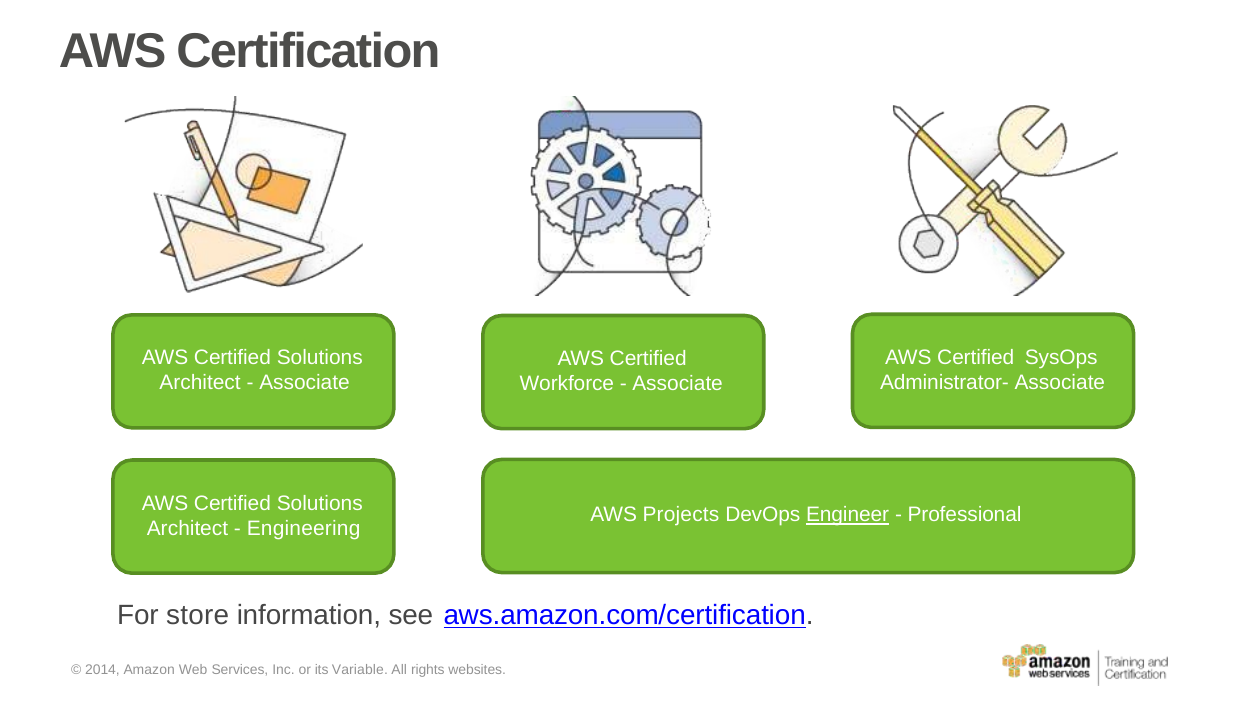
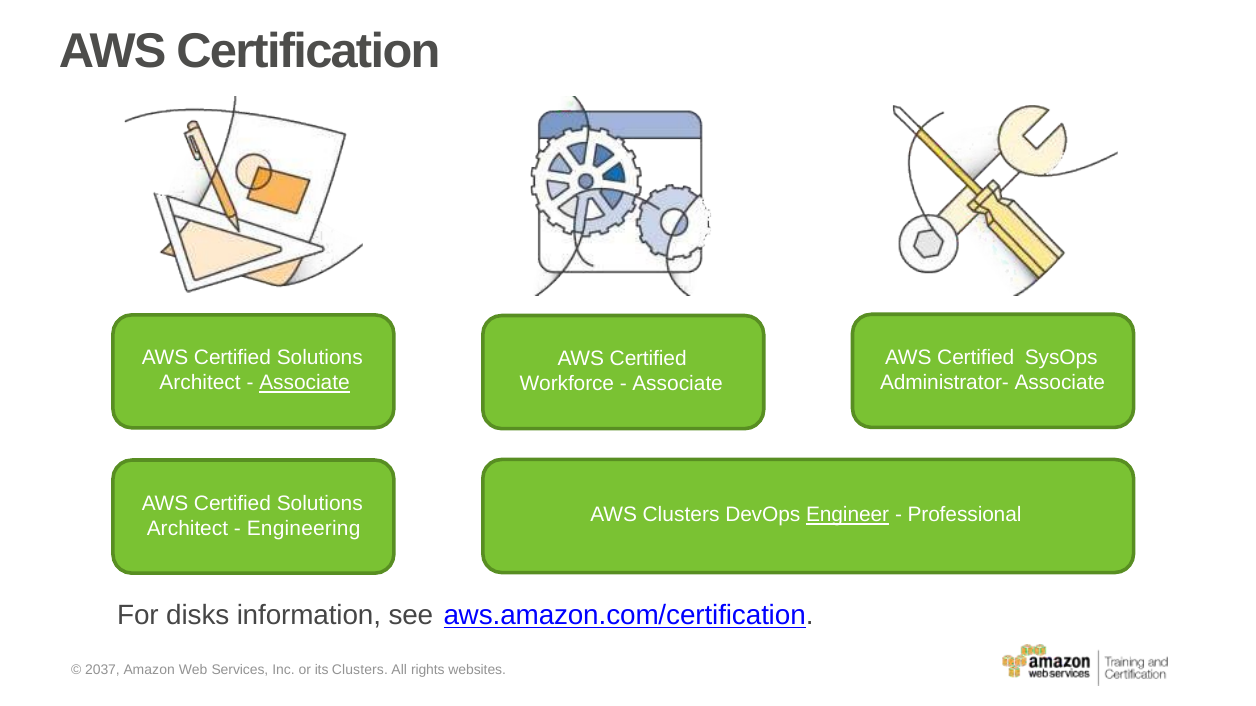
Associate underline: none -> present (305, 383)
AWS Projects: Projects -> Clusters (681, 515)
store: store -> disks (198, 615)
2014: 2014 -> 2037 (102, 670)
its Variable: Variable -> Clusters (360, 670)
